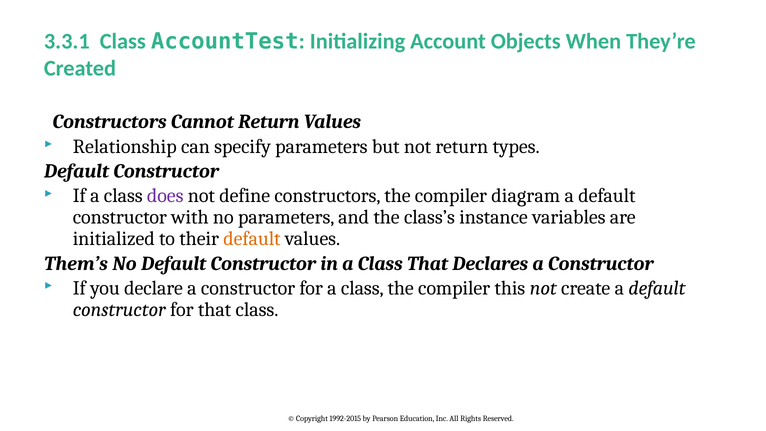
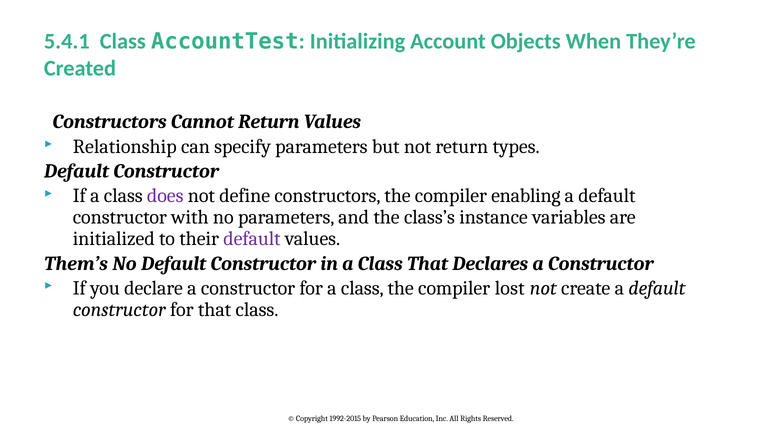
3.3.1: 3.3.1 -> 5.4.1 (67, 41)
diagram: diagram -> enabling (526, 196)
default colour: orange -> purple (252, 239)
this: this -> lost (510, 288)
